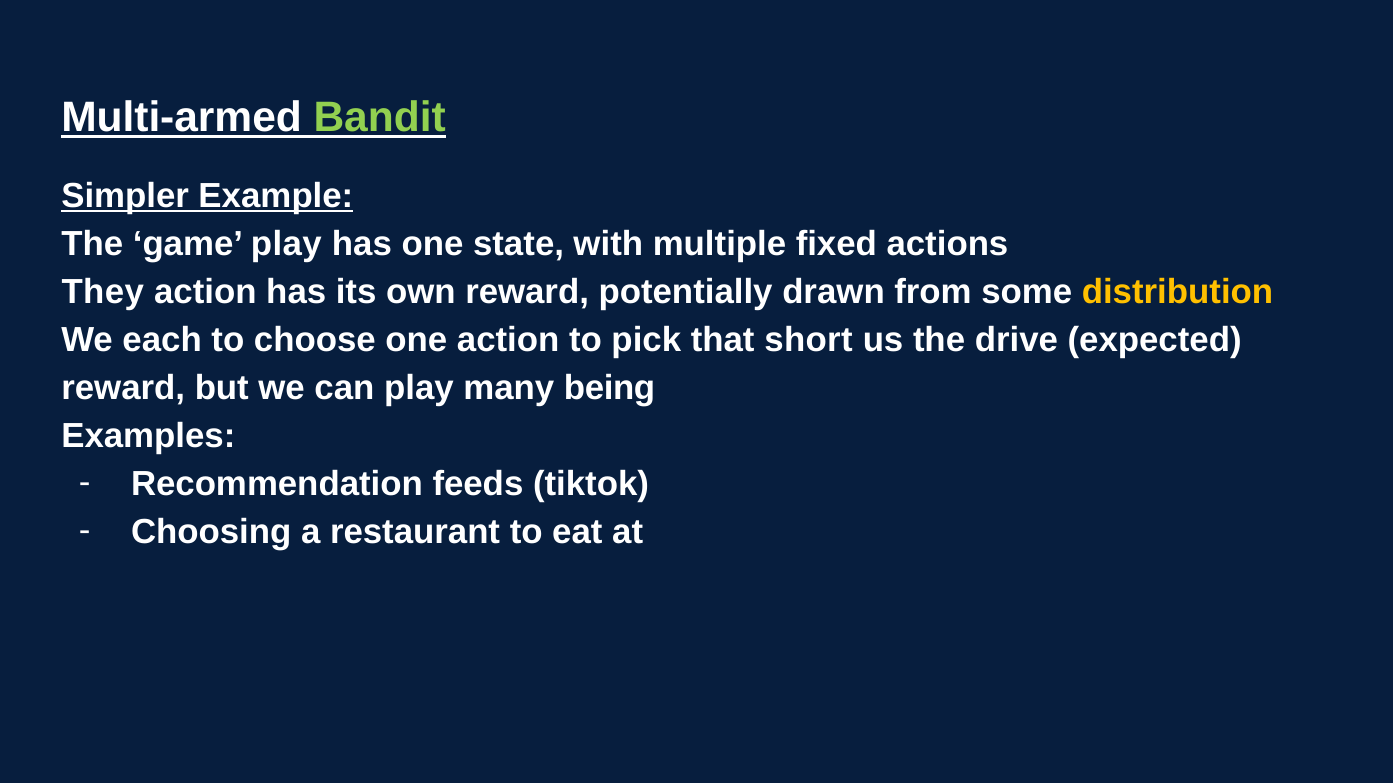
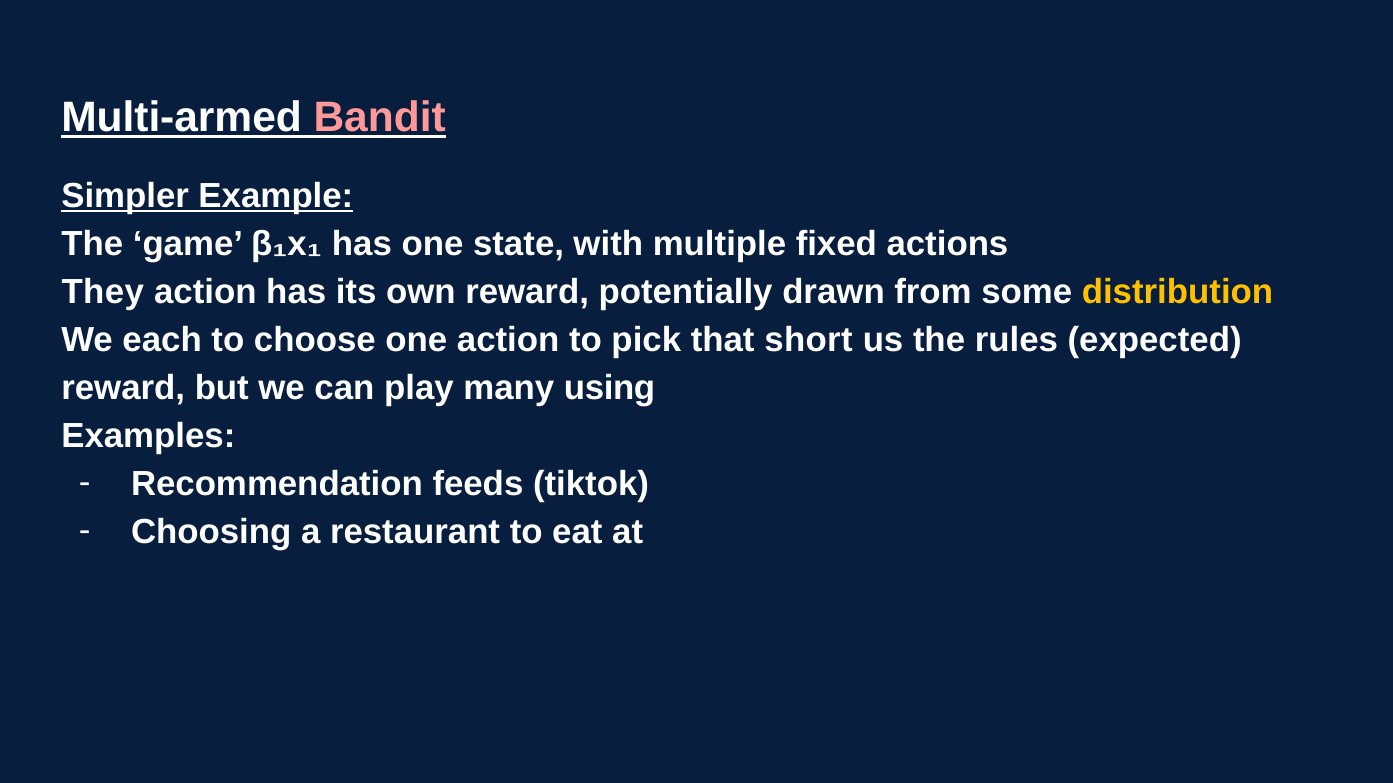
Bandit colour: light green -> pink (380, 118)
game play: play -> β₁x₁ (286, 244)
drive: drive -> rules (1016, 340)
being: being -> using (610, 388)
